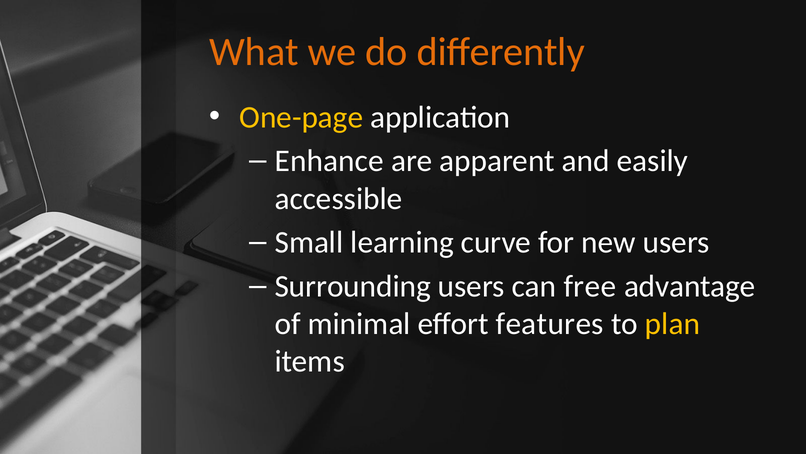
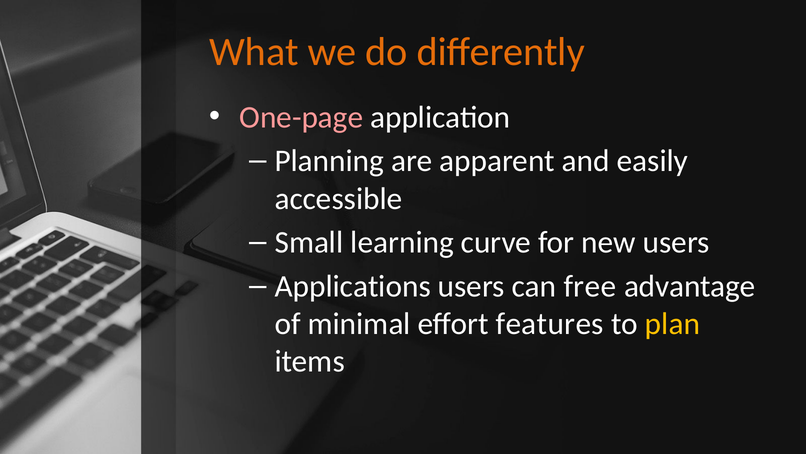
One-page colour: yellow -> pink (301, 117)
Enhance: Enhance -> Planning (329, 161)
Surrounding: Surrounding -> Applications (353, 286)
